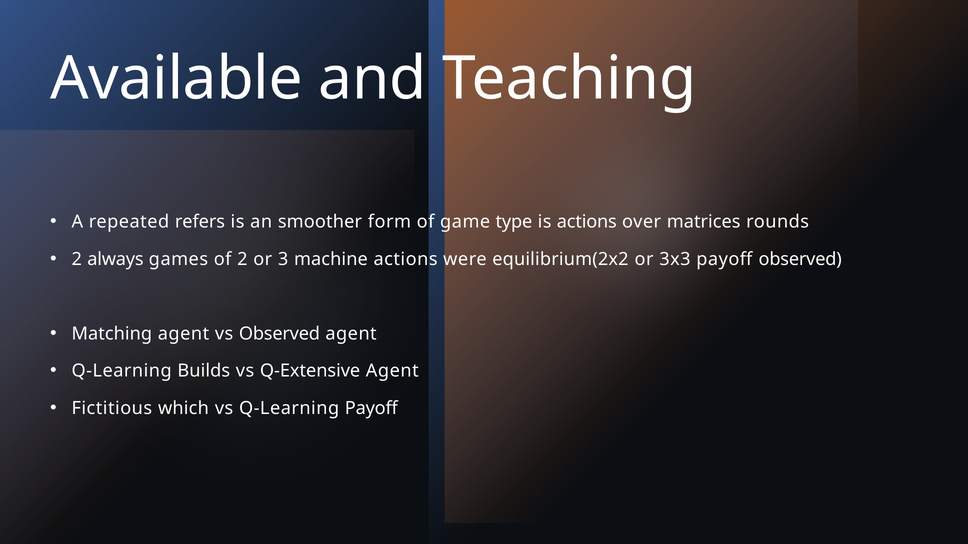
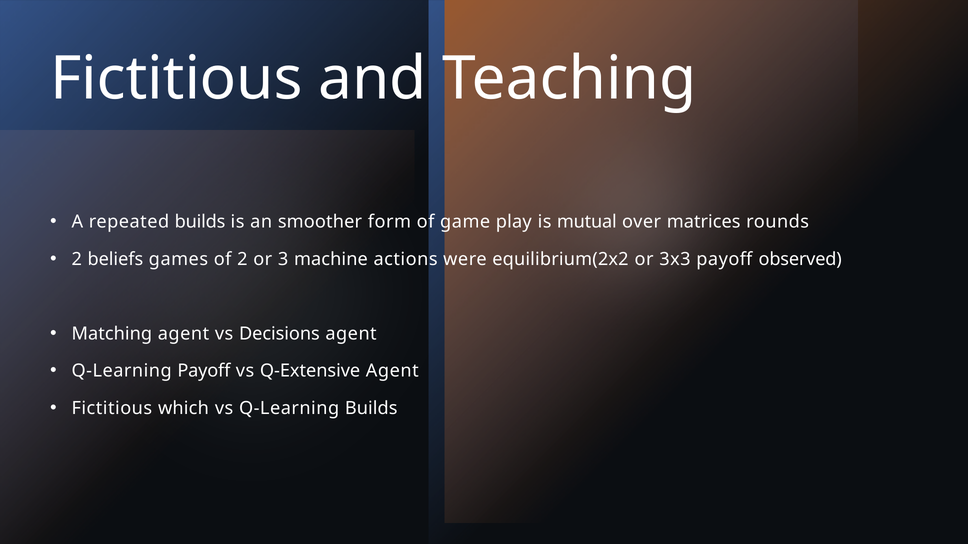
Available: Available -> Fictitious (176, 79)
repeated refers: refers -> builds (200, 222)
type: type -> play (514, 222)
is actions: actions -> mutual (587, 222)
always: always -> beliefs (115, 259)
vs Observed: Observed -> Decisions (279, 334)
Q-Learning Builds: Builds -> Payoff (204, 371)
Q-Learning Payoff: Payoff -> Builds (371, 409)
